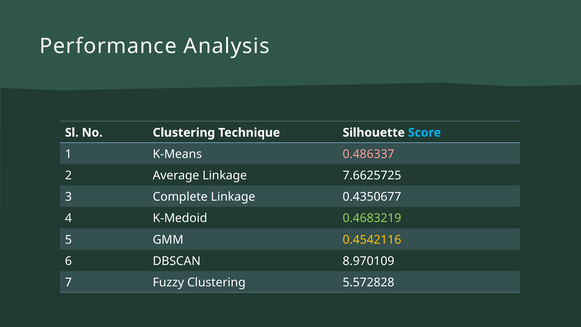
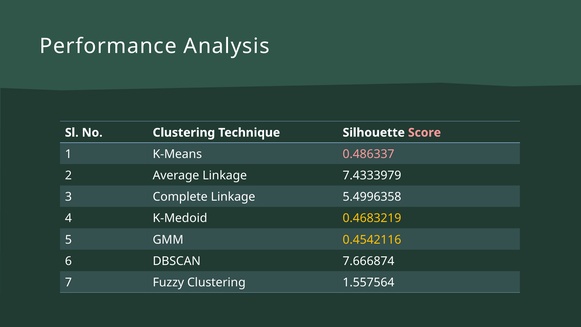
Score colour: light blue -> pink (424, 133)
7.6625725: 7.6625725 -> 7.4333979 (372, 175)
0.4350677: 0.4350677 -> 5.4996358 (372, 197)
0.4683219 colour: light green -> yellow (372, 218)
8.970109: 8.970109 -> 7.666874 (369, 261)
5.572828: 5.572828 -> 1.557564 (369, 282)
